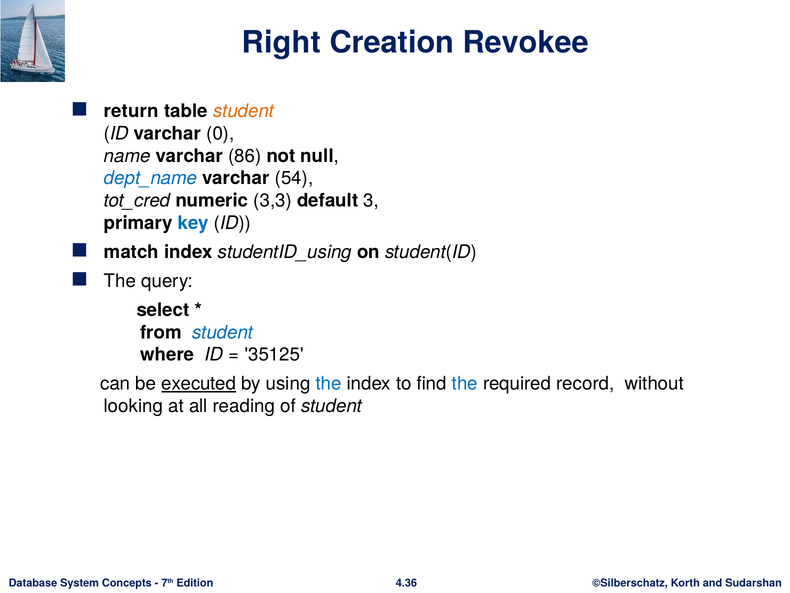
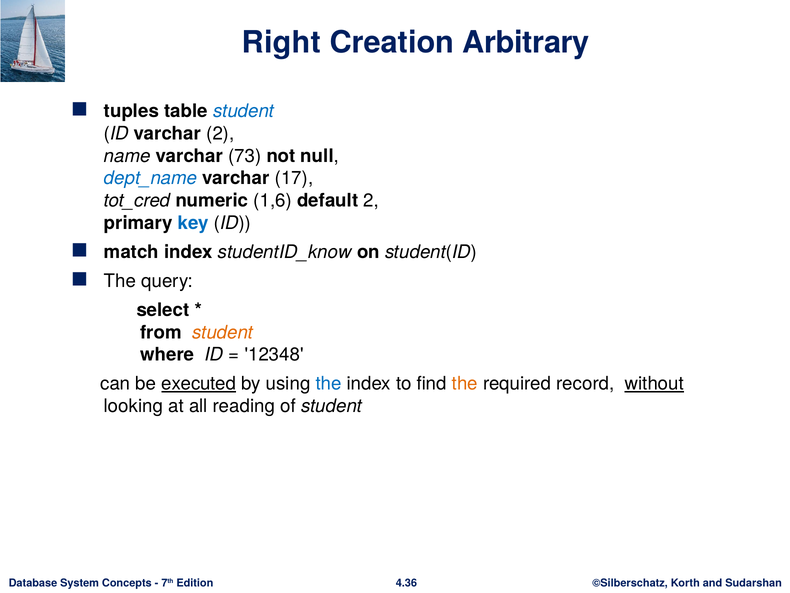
Revokee: Revokee -> Arbitrary (526, 43)
return: return -> tuples (131, 111)
student colour: orange -> blue (244, 111)
varchar 0: 0 -> 2 (220, 133)
86: 86 -> 73 (245, 156)
54: 54 -> 17 (294, 178)
3,3: 3,3 -> 1,6 (273, 201)
default 3: 3 -> 2 (371, 201)
studentID_using: studentID_using -> studentID_know (285, 252)
student colour: blue -> orange (223, 332)
35125: 35125 -> 12348 (274, 354)
the colour: blue -> orange (465, 383)
without underline: none -> present (654, 383)
